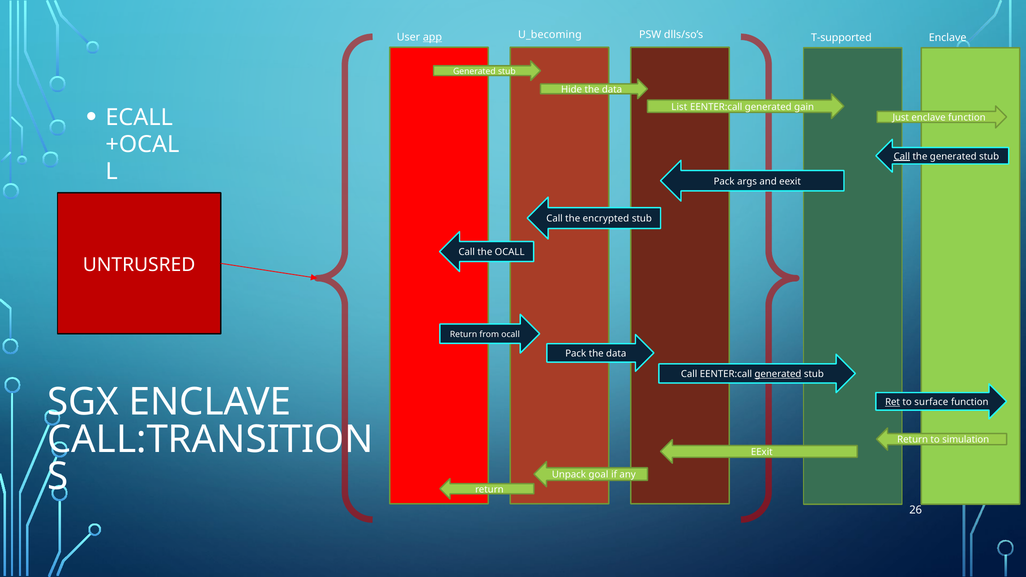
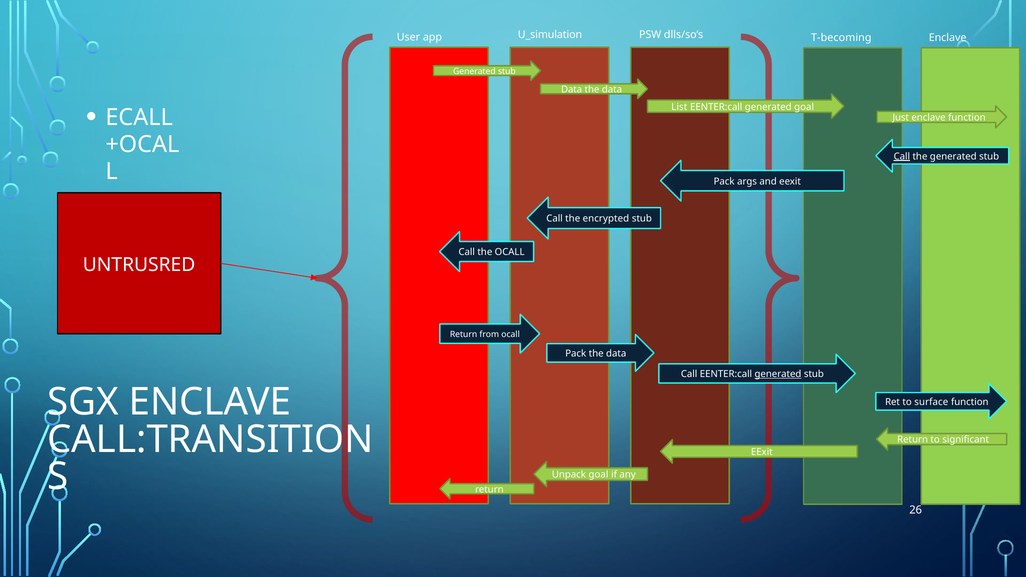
U_becoming: U_becoming -> U_simulation (550, 35)
app underline: present -> none (432, 37)
T-supported: T-supported -> T-becoming (841, 38)
Hide: Hide -> Data (572, 89)
generated gain: gain -> goal (804, 107)
Ret underline: present -> none (893, 402)
simulation: simulation -> significant (966, 440)
